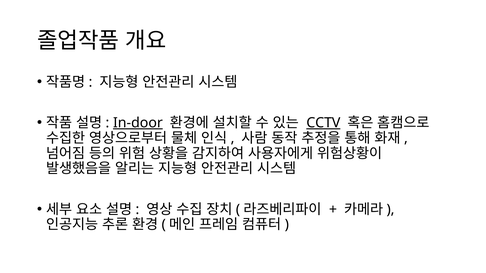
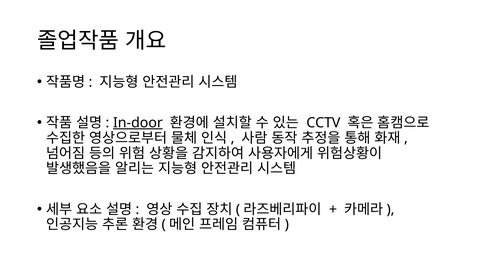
CCTV underline: present -> none (323, 123)
